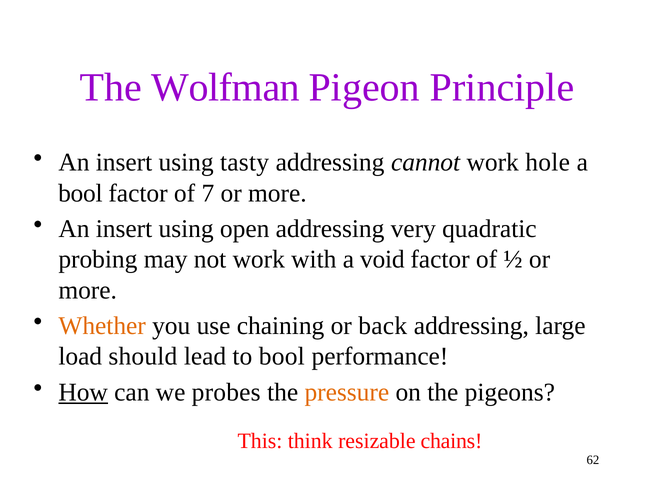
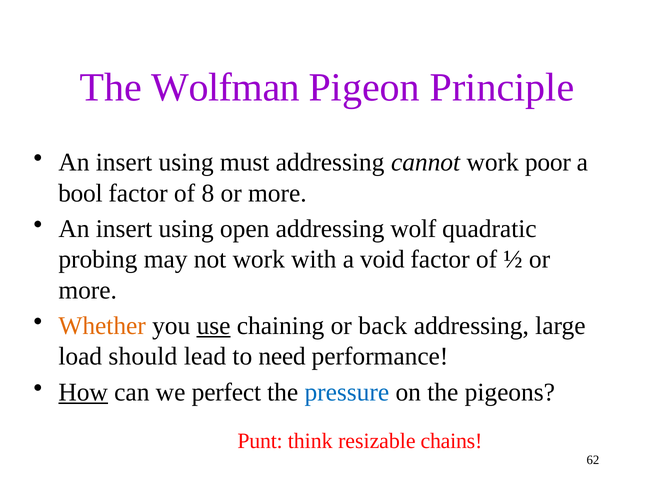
tasty: tasty -> must (245, 162)
hole: hole -> poor (548, 162)
7: 7 -> 8 (208, 193)
very: very -> wolf (413, 229)
use underline: none -> present (214, 325)
to bool: bool -> need (282, 356)
probes: probes -> perfect (226, 392)
pressure colour: orange -> blue (347, 392)
This: This -> Punt (260, 440)
